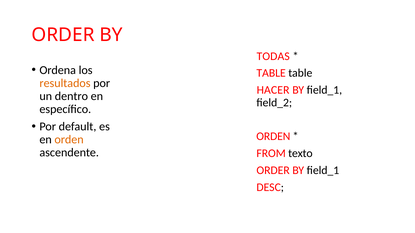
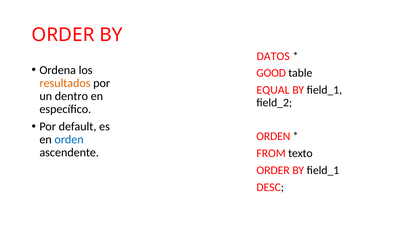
TODAS: TODAS -> DATOS (273, 56)
TABLE: TABLE -> GOOD (271, 73)
HACER: HACER -> EQUAL (273, 90)
orden colour: orange -> blue (69, 140)
